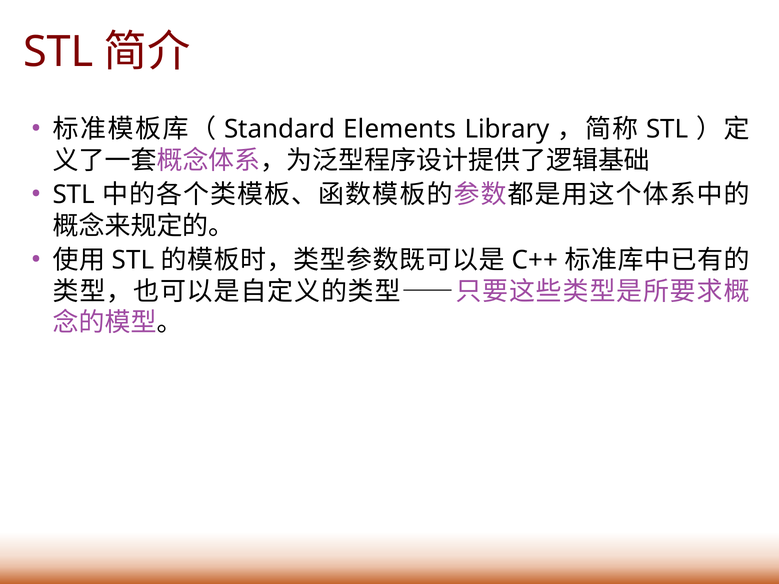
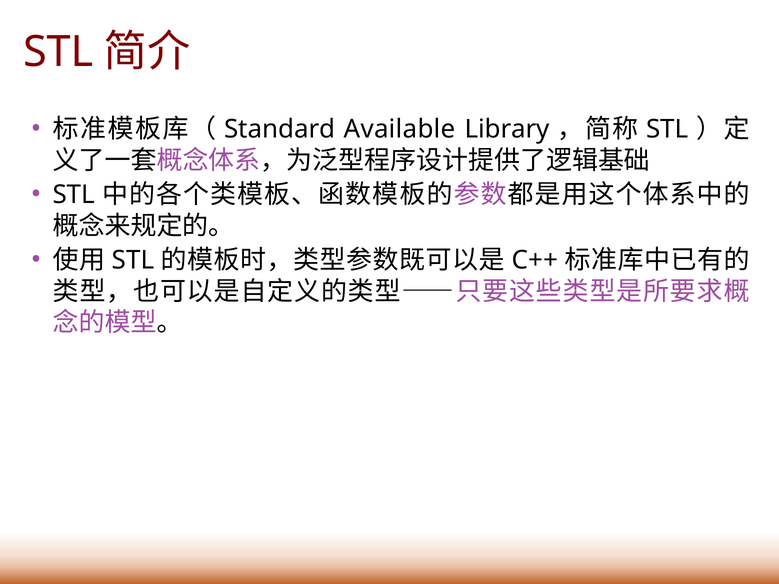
Elements: Elements -> Available (400, 129)
